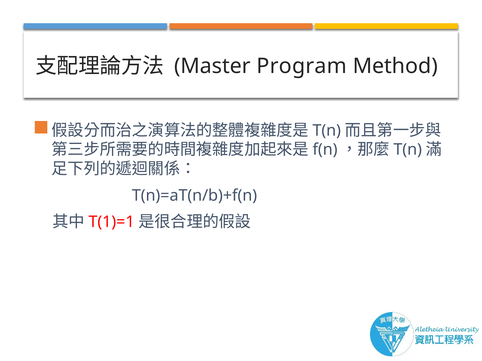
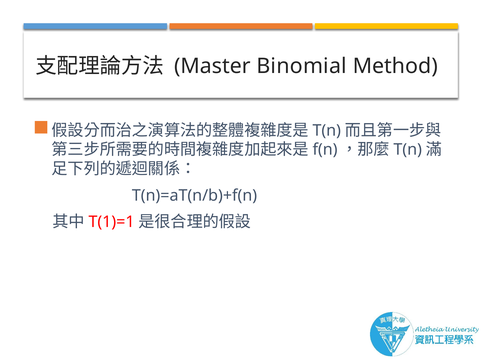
Program: Program -> Binomial (302, 66)
